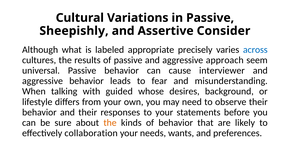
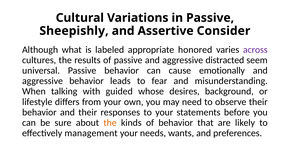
precisely: precisely -> honored (195, 50)
across colour: blue -> purple (255, 50)
approach: approach -> distracted (225, 60)
interviewer: interviewer -> emotionally (222, 71)
collaboration: collaboration -> management (91, 133)
